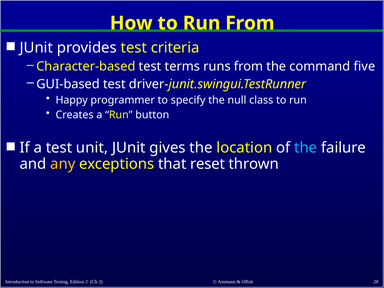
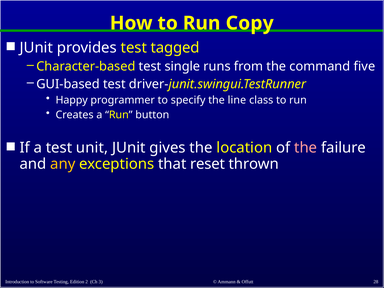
Run From: From -> Copy (250, 23)
criteria: criteria -> tagged (175, 48)
terms: terms -> single (182, 66)
null: null -> line (237, 100)
the colour: light blue -> pink (306, 148)
